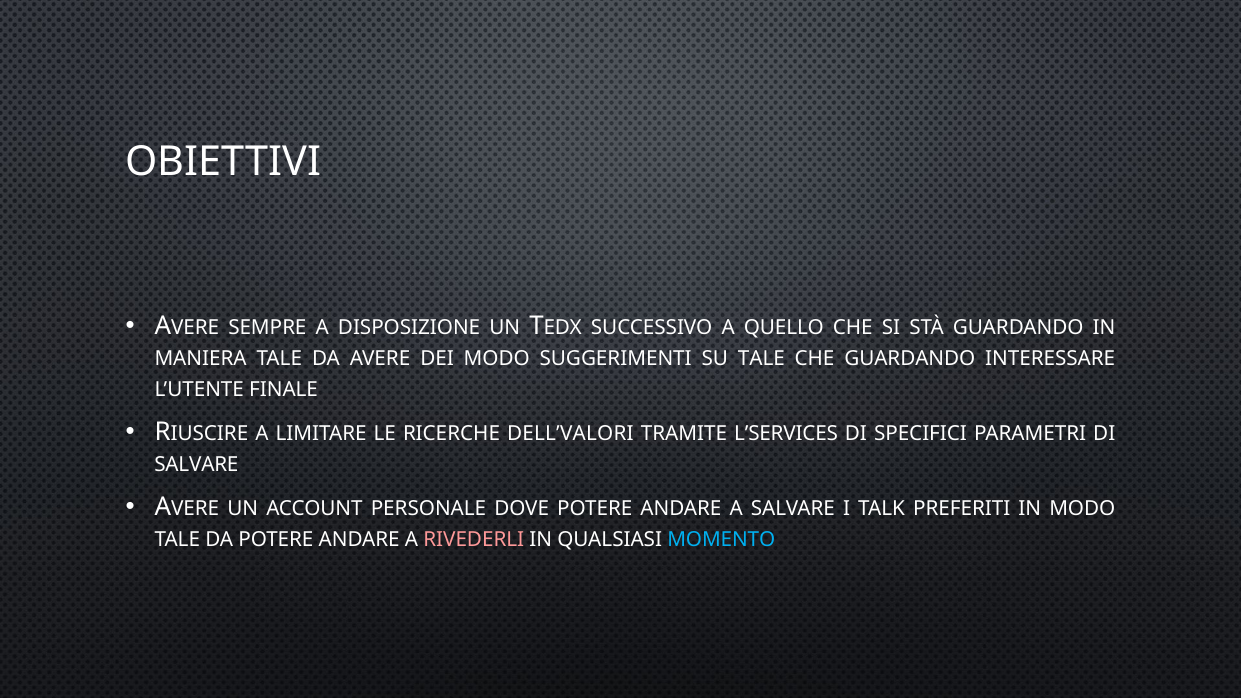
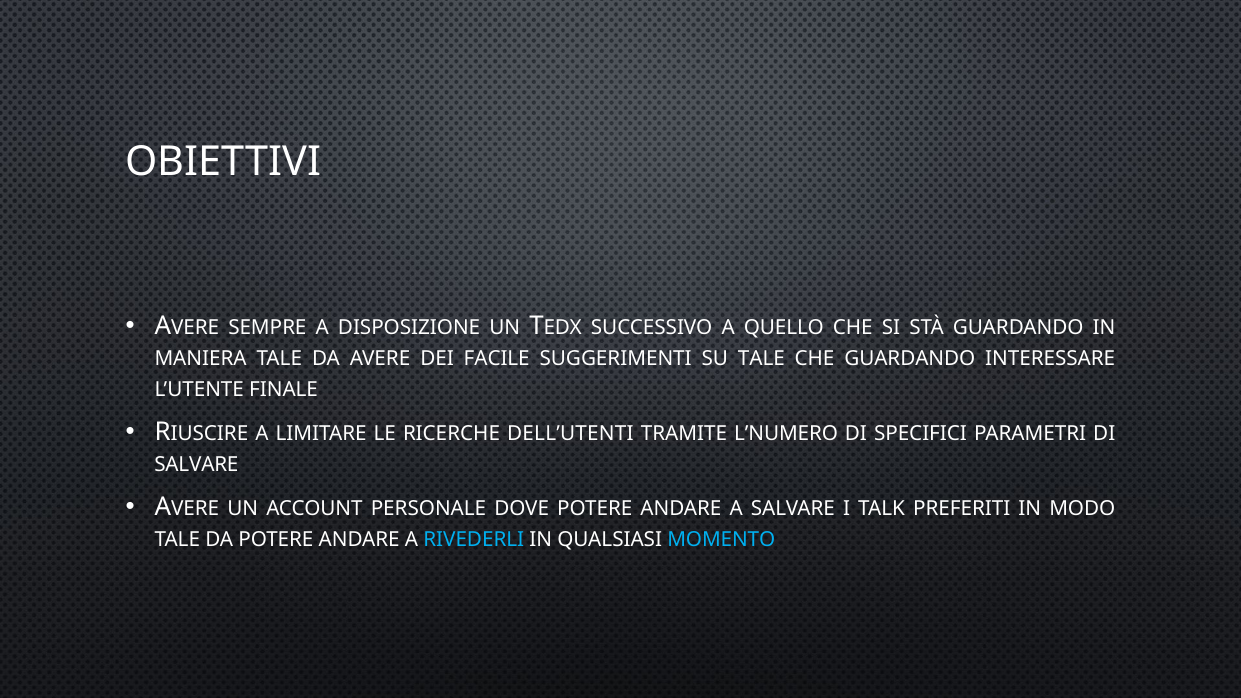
DEI MODO: MODO -> FACILE (497, 359)
DELL’VALORI: DELL’VALORI -> DELL’UTENTI (570, 434)
L’SERVICES: L’SERVICES -> L’NUMERO (786, 434)
RIVEDERLI colour: pink -> light blue (474, 540)
